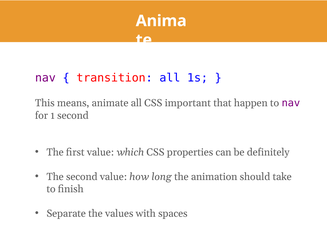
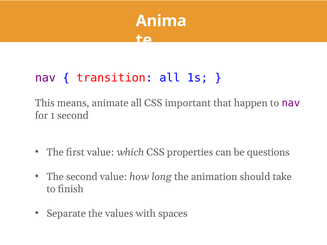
definitely: definitely -> questions (268, 152)
